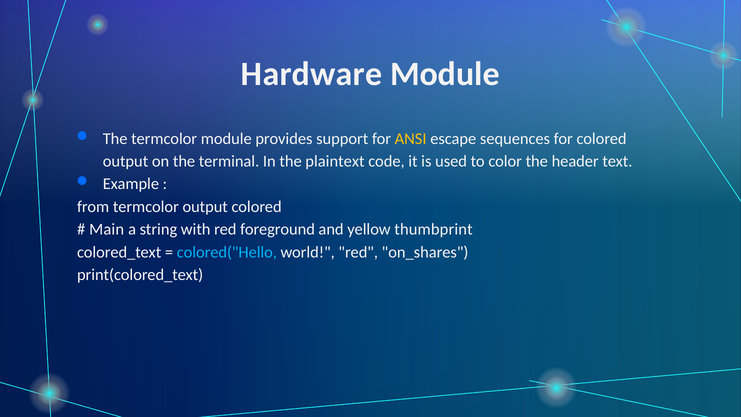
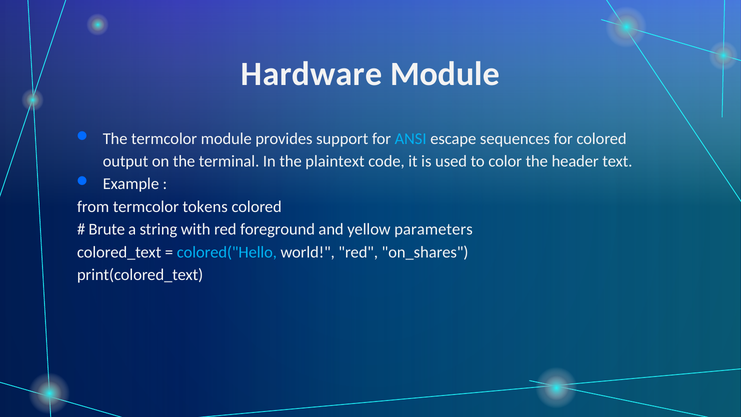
ANSI colour: yellow -> light blue (411, 139)
termcolor output: output -> tokens (205, 207)
Main: Main -> Brute (107, 229)
thumbprint: thumbprint -> parameters (434, 229)
